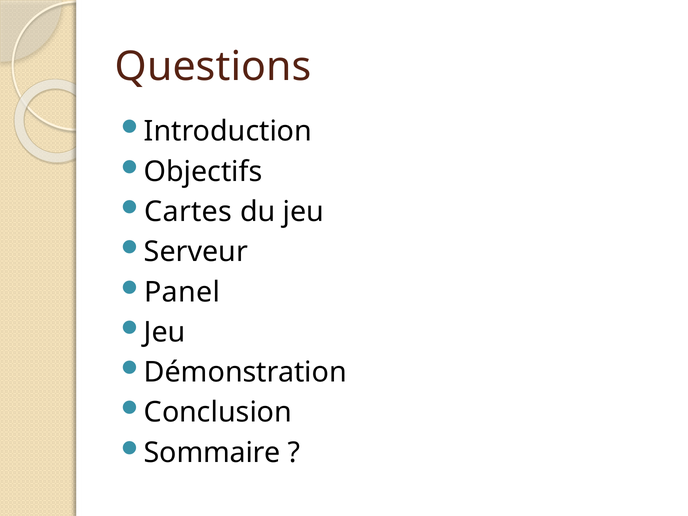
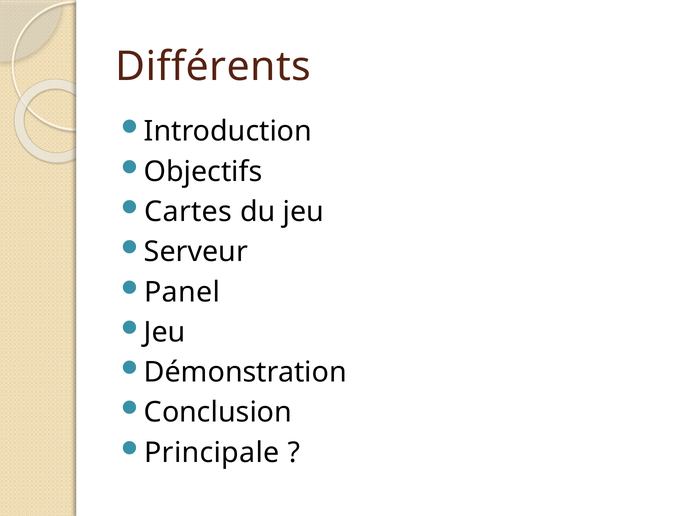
Questions: Questions -> Différents (213, 67)
Sommaire: Sommaire -> Principale (212, 453)
